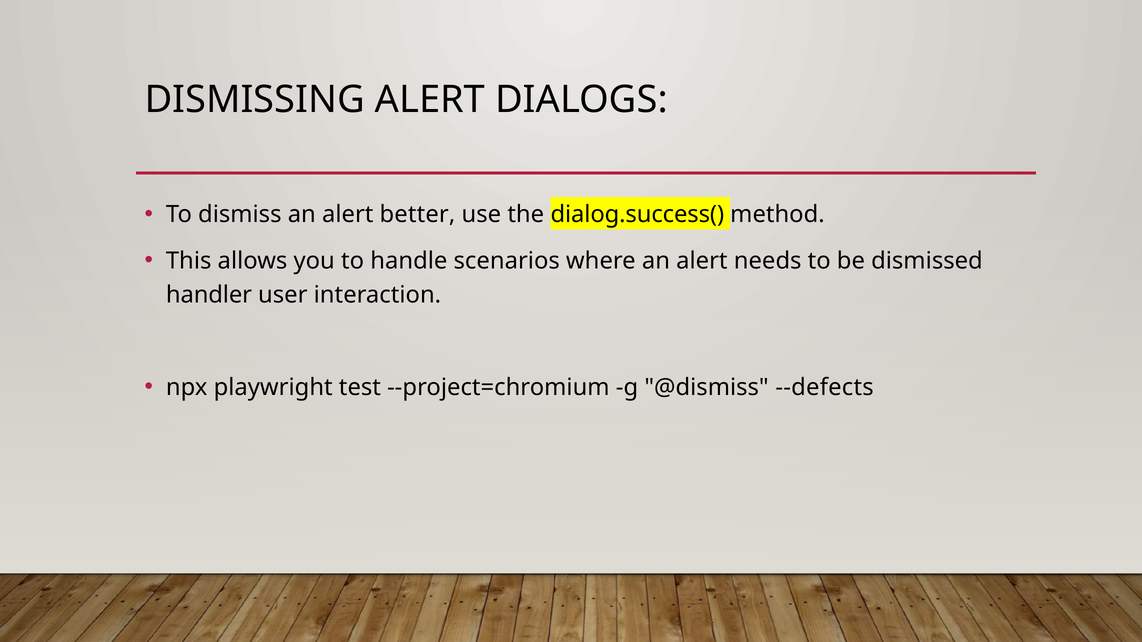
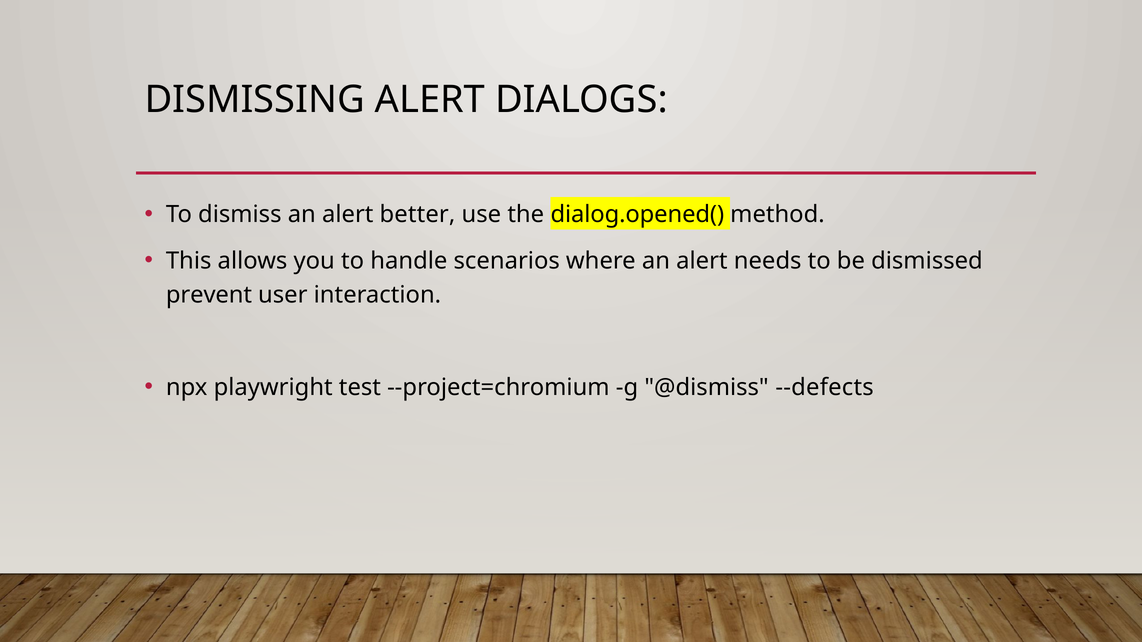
dialog.success(: dialog.success( -> dialog.opened( (637, 215)
handler: handler -> prevent (209, 295)
